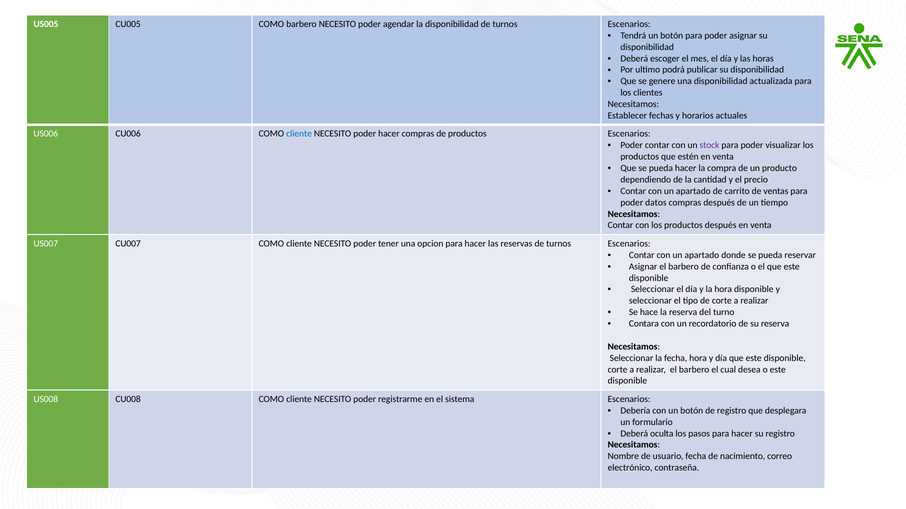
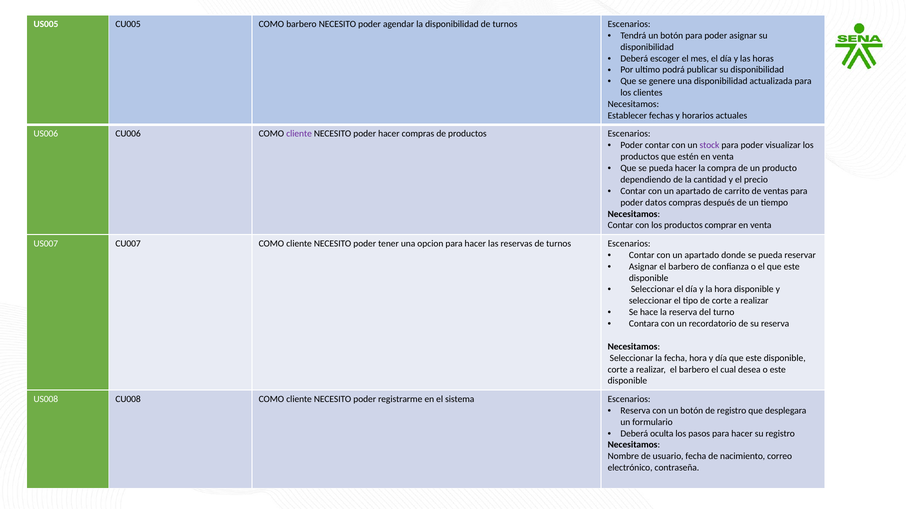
cliente colour: blue -> purple (299, 134)
productos después: después -> comprar (721, 226)
Debería: Debería -> Reserva (635, 411)
